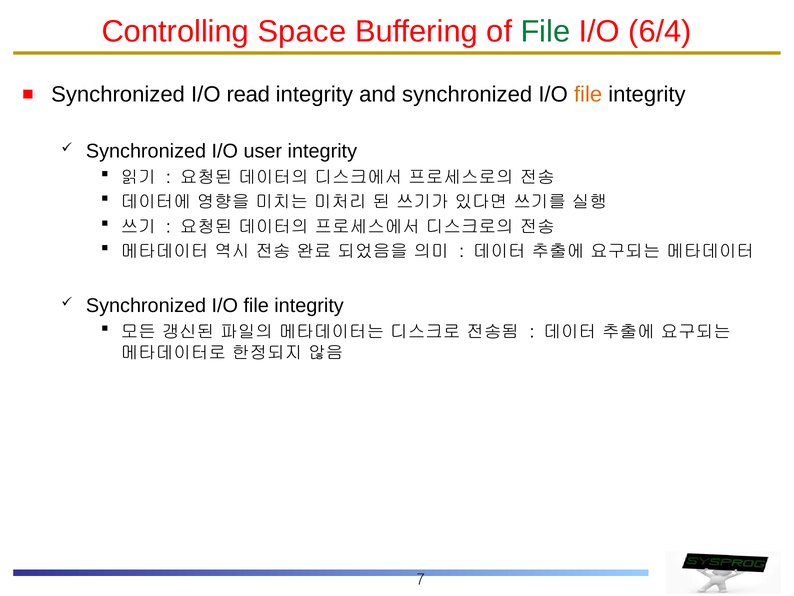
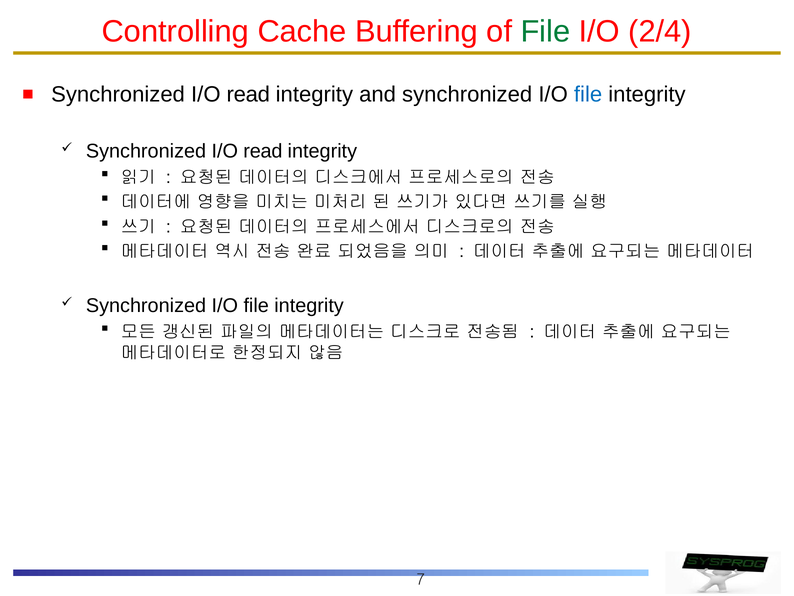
Space: Space -> Cache (302, 31)
6/4: 6/4 -> 2/4 (660, 31)
file colour: orange -> blue (588, 95)
user: user -> read (263, 151)
